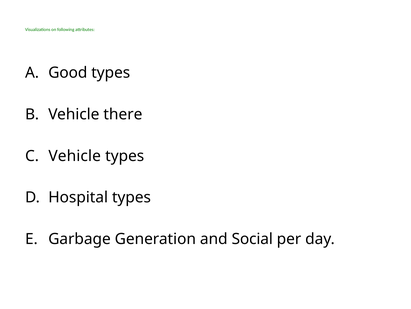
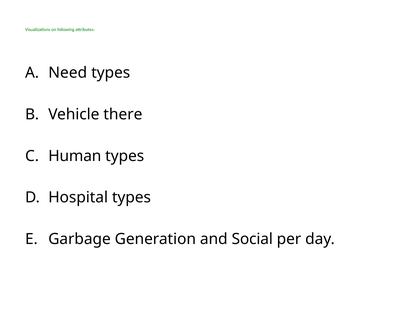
Good: Good -> Need (68, 73)
Vehicle: Vehicle -> Human (75, 156)
